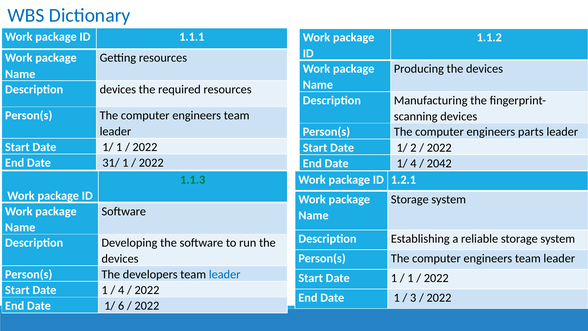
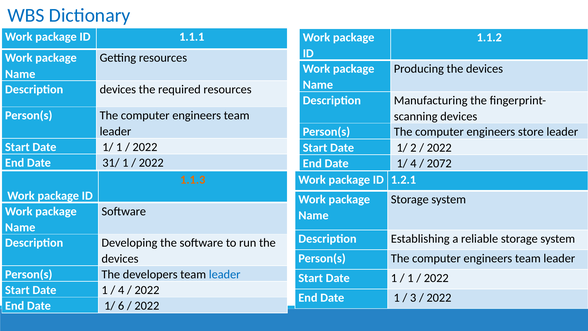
parts: parts -> store (531, 132)
2042: 2042 -> 2072 (439, 163)
1.1.3 colour: green -> orange (193, 180)
